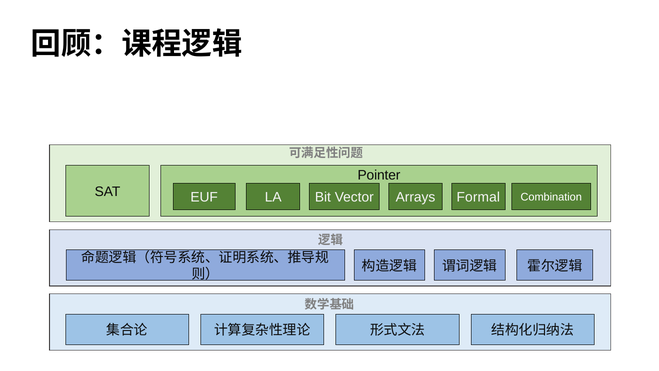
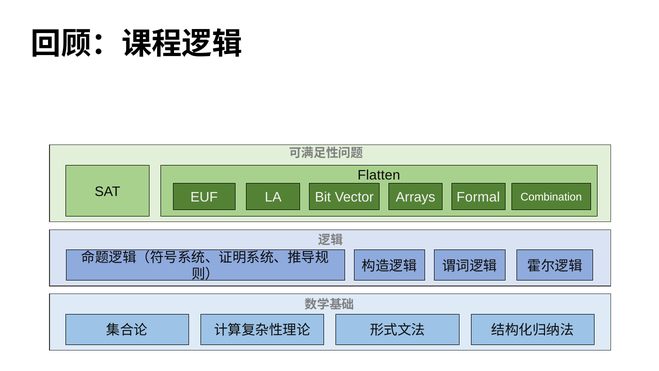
Pointer: Pointer -> Flatten (379, 175)
